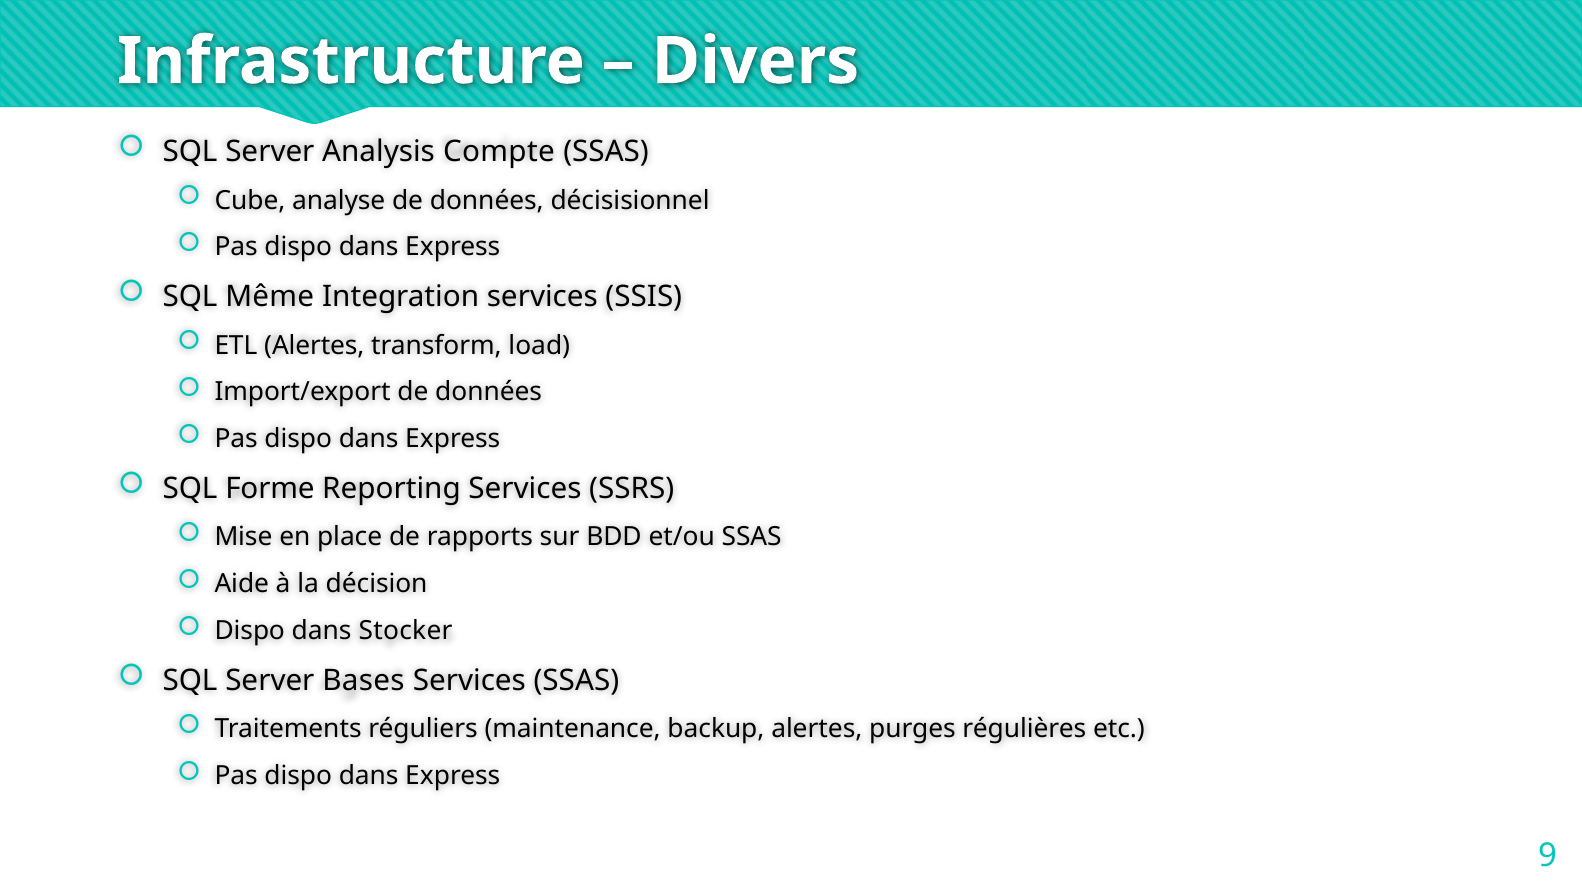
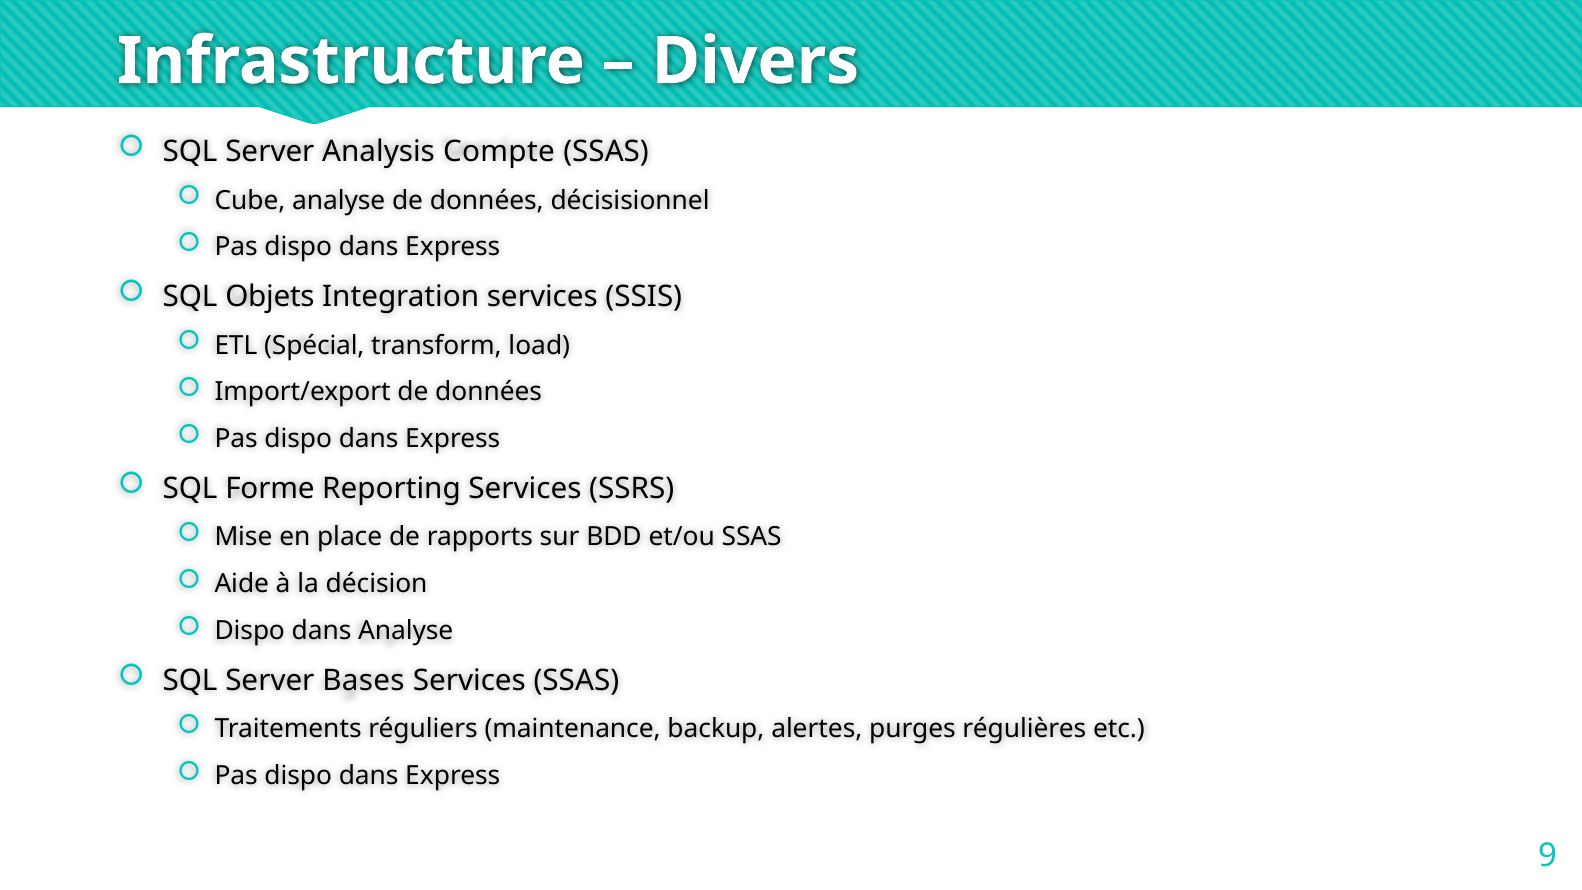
Même: Même -> Objets (270, 297)
ETL Alertes: Alertes -> Spécial (314, 345)
dans Stocker: Stocker -> Analyse (406, 631)
